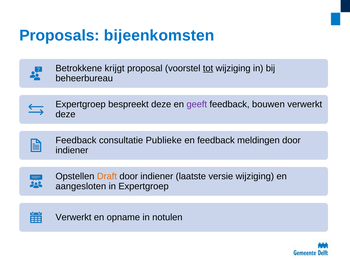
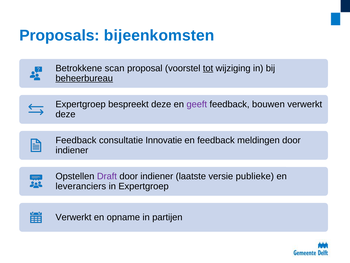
krijgt: krijgt -> scan (115, 68)
beheerbureau underline: none -> present (84, 78)
Publieke: Publieke -> Innovatie (164, 140)
Draft colour: orange -> purple (107, 176)
versie wijziging: wijziging -> publieke (255, 176)
aangesloten: aangesloten -> leveranciers (81, 186)
notulen: notulen -> partijen (167, 217)
